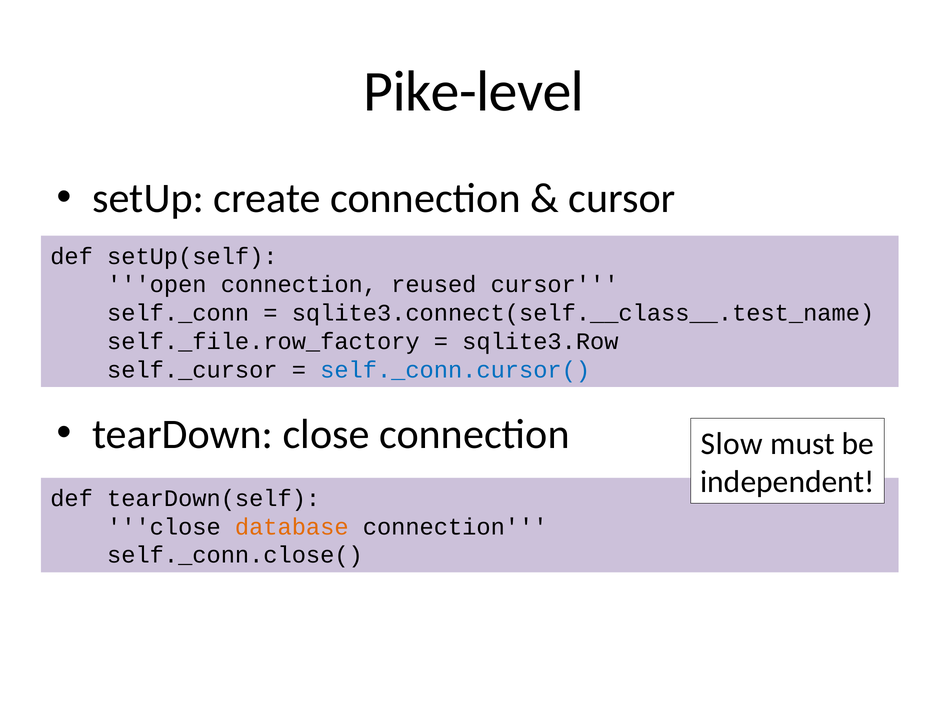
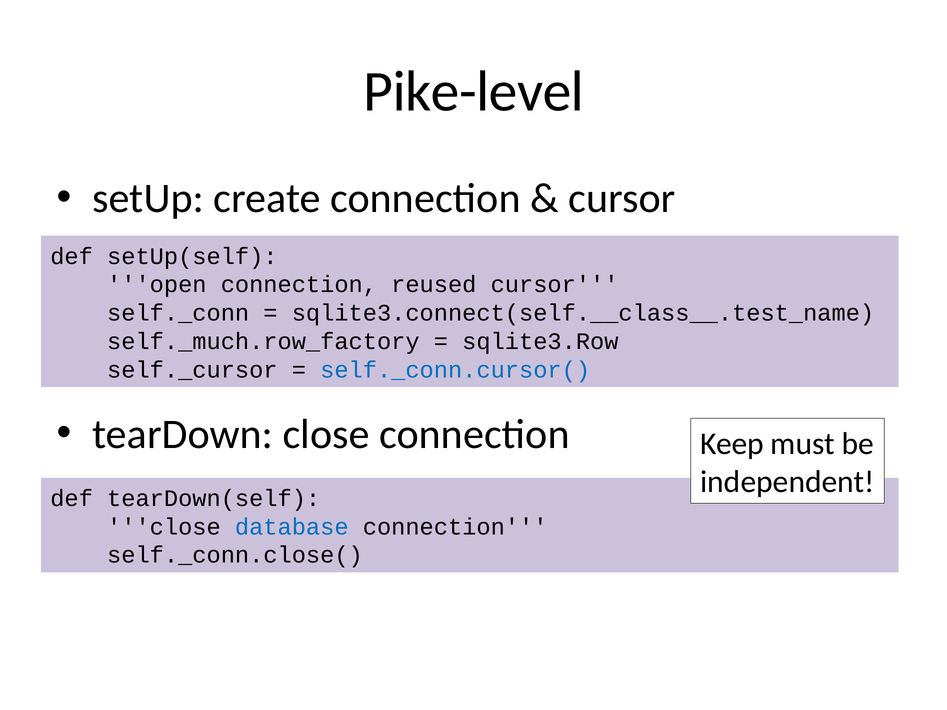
self._file.row_factory: self._file.row_factory -> self._much.row_factory (263, 342)
Slow: Slow -> Keep (732, 444)
database colour: orange -> blue (292, 527)
